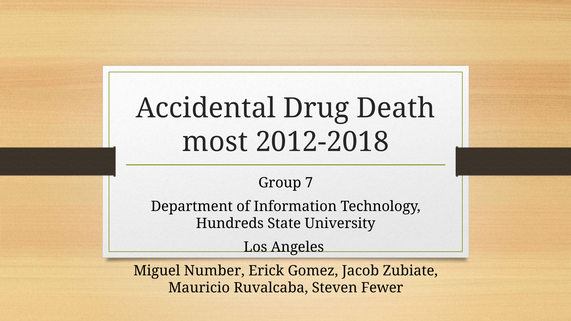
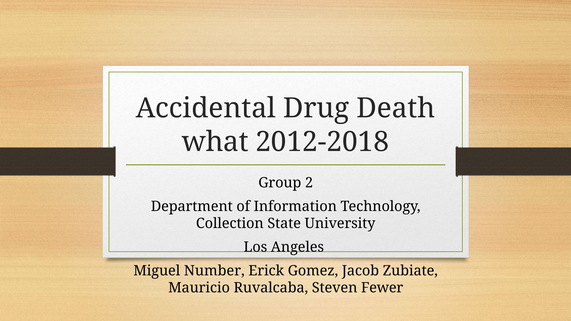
most: most -> what (215, 142)
7: 7 -> 2 (309, 183)
Hundreds: Hundreds -> Collection (230, 224)
